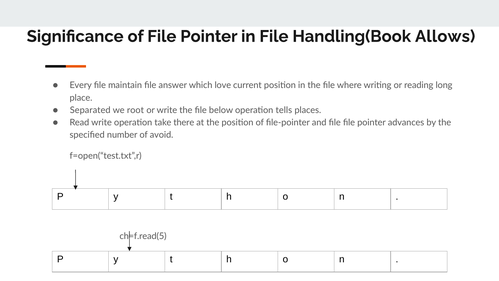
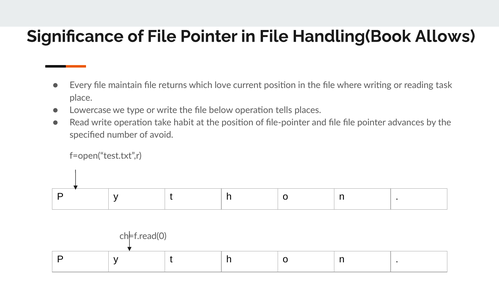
answer: answer -> returns (173, 85)
long: long -> task (444, 85)
Separated: Separated -> Lowercase (90, 110)
root: root -> type (136, 110)
there: there -> habit (184, 122)
ch=f.read(5: ch=f.read(5 -> ch=f.read(0 (143, 236)
